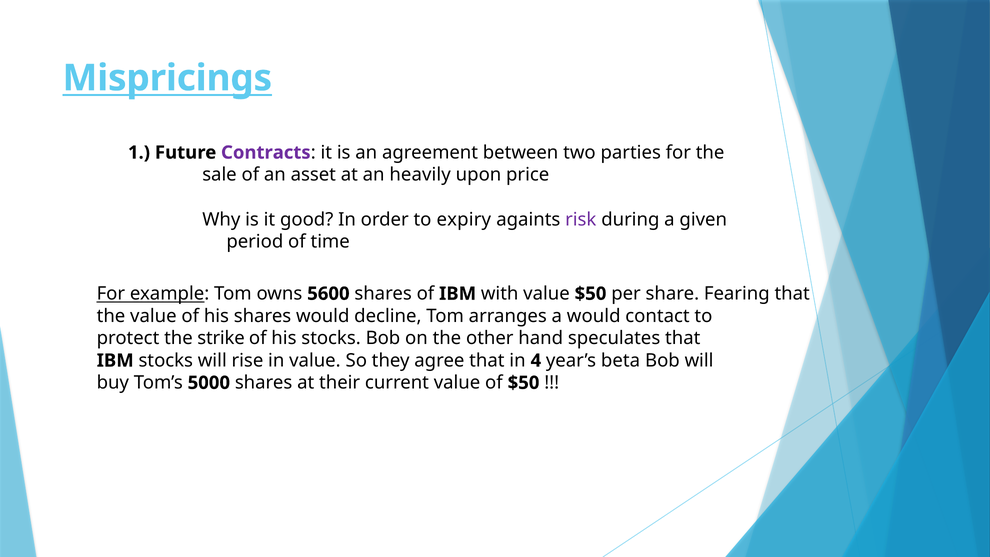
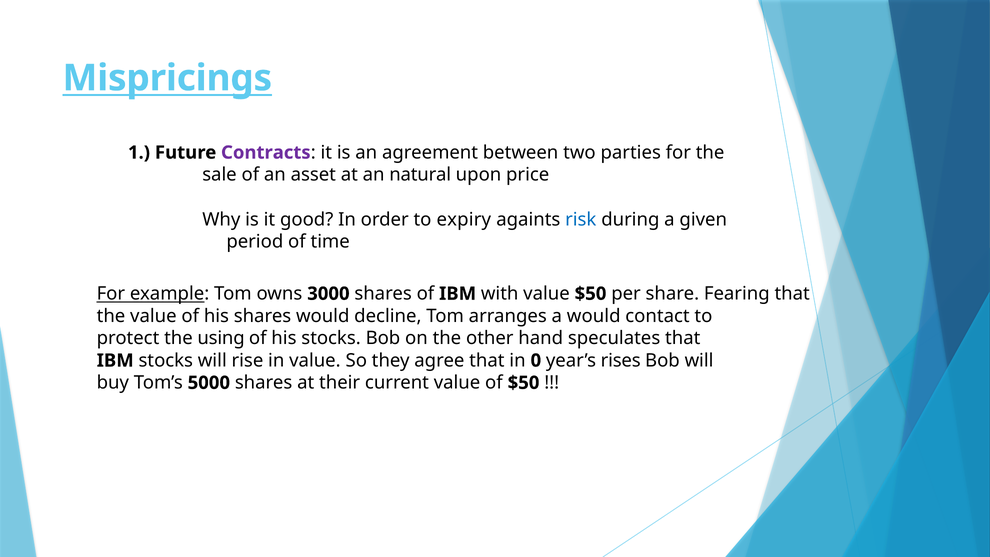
heavily: heavily -> natural (420, 175)
risk colour: purple -> blue (581, 219)
5600: 5600 -> 3000 (328, 294)
strike: strike -> using (221, 338)
4: 4 -> 0 (536, 360)
beta: beta -> rises (621, 360)
